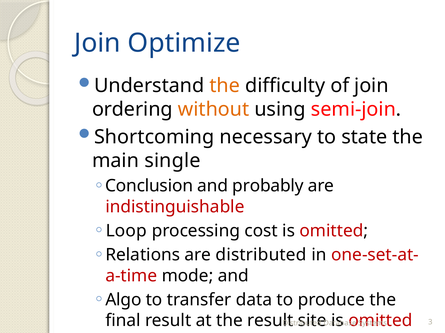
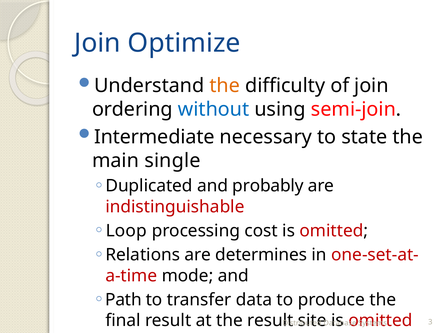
without colour: orange -> blue (214, 110)
Shortcoming: Shortcoming -> Intermediate (154, 137)
Conclusion: Conclusion -> Duplicated (149, 186)
are distributed: distributed -> determines (261, 255)
Algo: Algo -> Path (123, 300)
